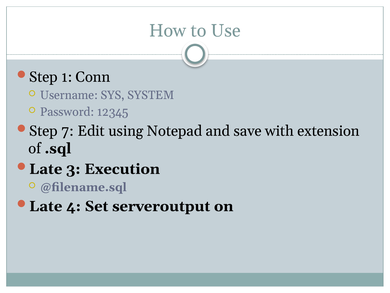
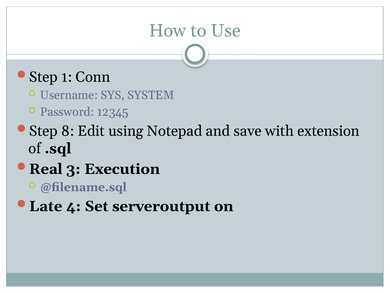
7: 7 -> 8 (68, 131)
Late: Late -> Real (46, 169)
